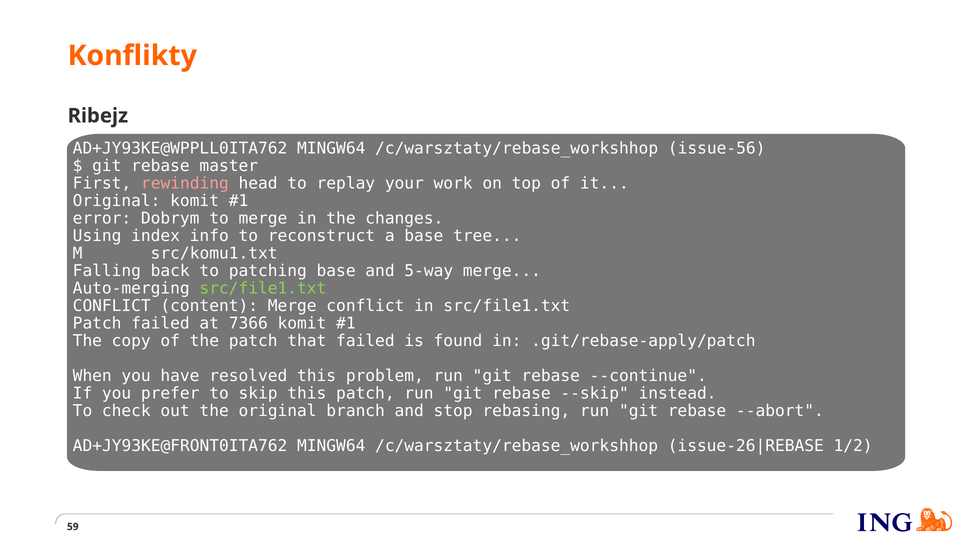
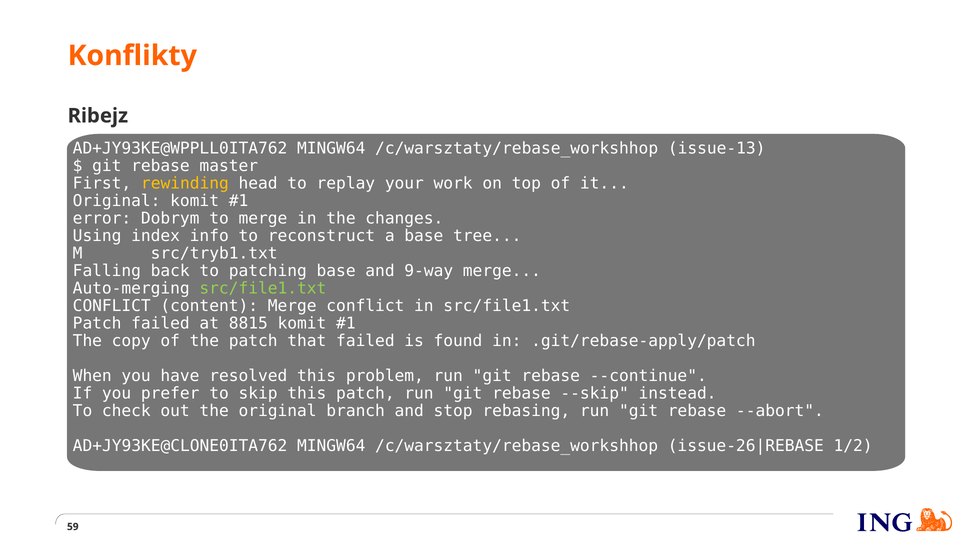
issue-56: issue-56 -> issue-13 (717, 148)
rewinding colour: pink -> yellow (185, 183)
src/komu1.txt: src/komu1.txt -> src/tryb1.txt (214, 254)
5-way: 5-way -> 9-way (429, 271)
7366: 7366 -> 8815 (248, 324)
AD+JY93KE@FRONT0ITA762: AD+JY93KE@FRONT0ITA762 -> AD+JY93KE@CLONE0ITA762 (180, 446)
